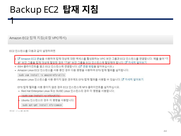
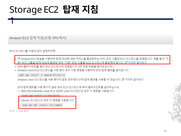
Backup: Backup -> Storage (26, 10)
